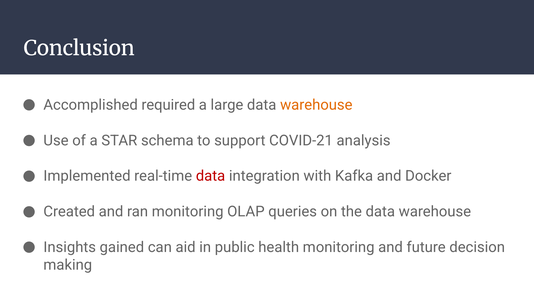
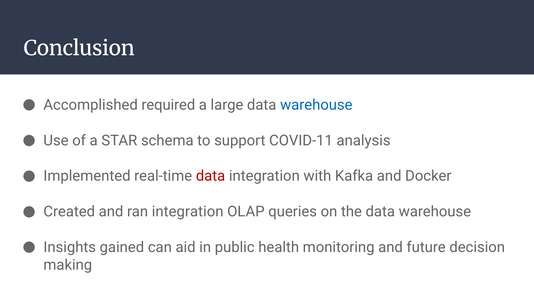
warehouse colour: orange -> blue (316, 105)
COVID-21: COVID-21 -> COVID-11 (301, 141)
ran monitoring: monitoring -> integration (188, 212)
